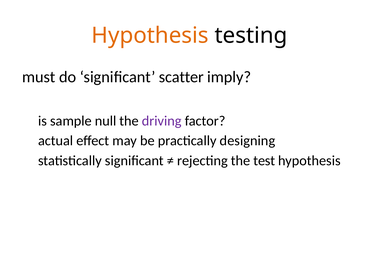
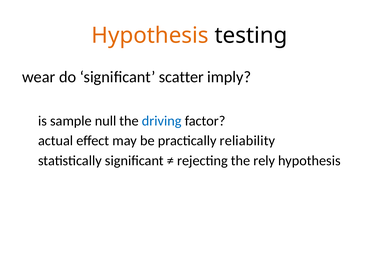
must: must -> wear (39, 77)
driving colour: purple -> blue (162, 121)
designing: designing -> reliability (247, 141)
test: test -> rely (264, 161)
